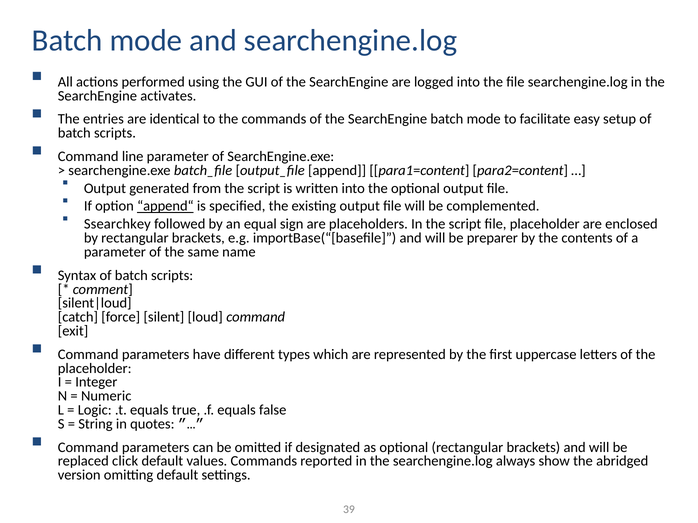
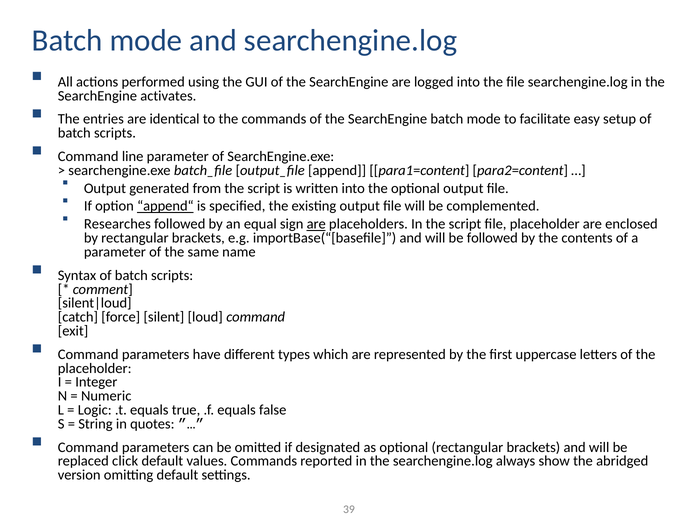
Ssearchkey: Ssearchkey -> Researches (117, 224)
are underline: none -> present (316, 224)
be preparer: preparer -> followed (492, 238)
